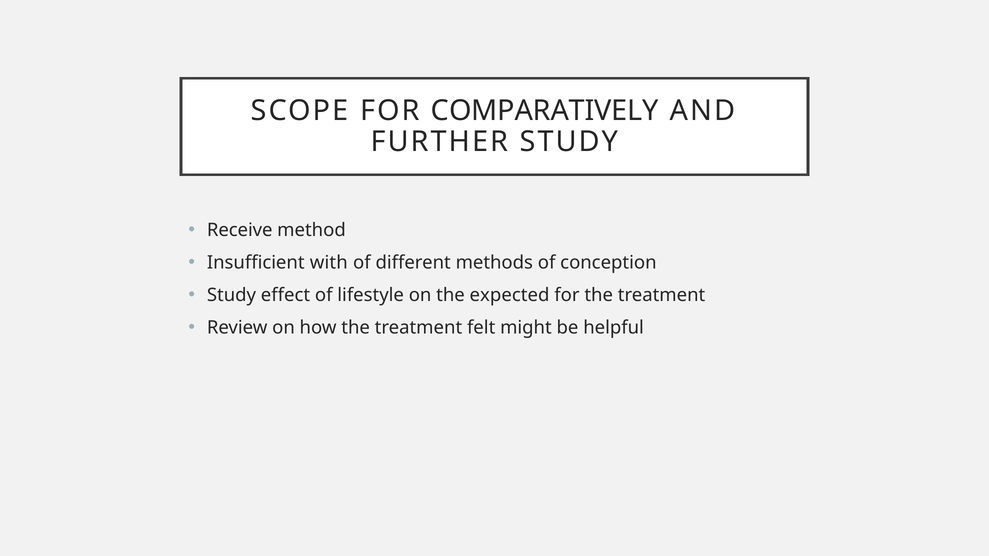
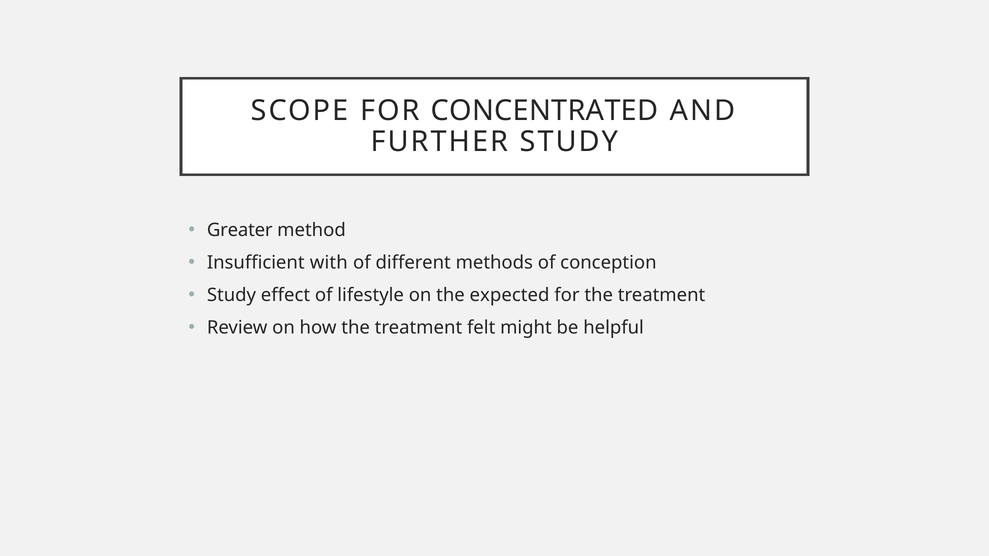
COMPARATIVELY: COMPARATIVELY -> CONCENTRATED (545, 111)
Receive: Receive -> Greater (240, 230)
